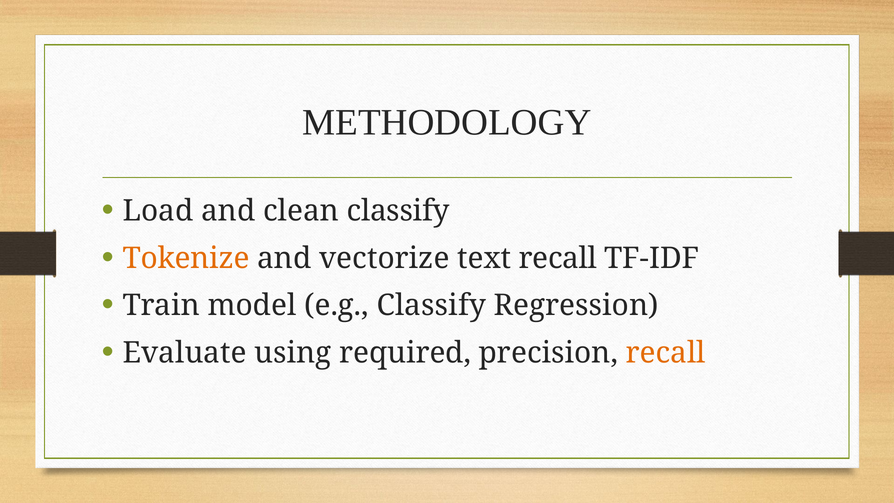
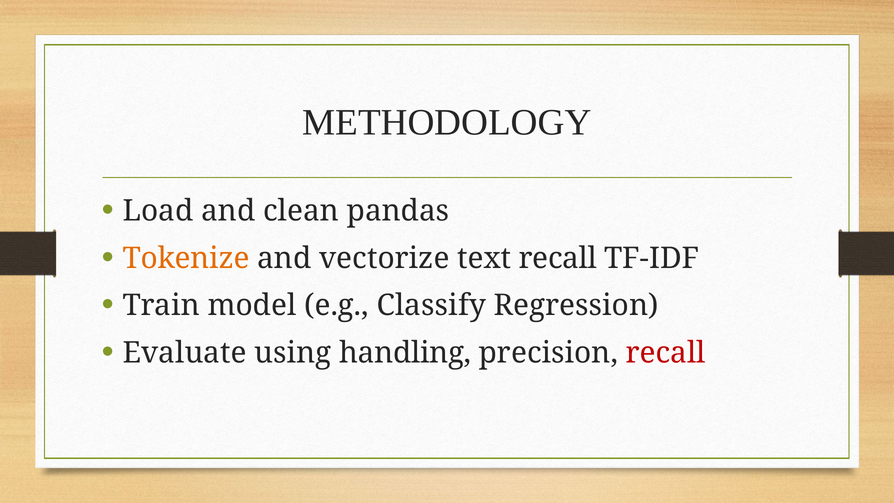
clean classify: classify -> pandas (398, 211)
required: required -> handling (405, 353)
recall colour: orange -> red (666, 353)
